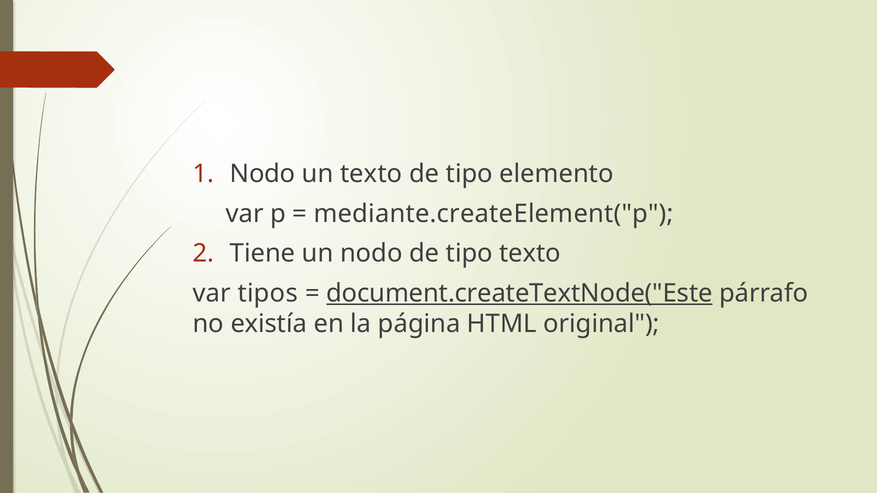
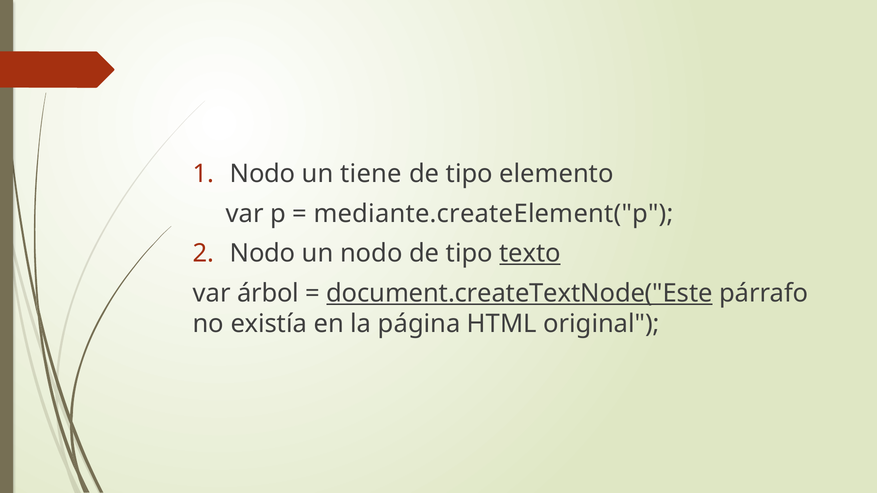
un texto: texto -> tiene (371, 174)
Tiene: Tiene -> Nodo (263, 254)
texto underline: none -> present (530, 254)
tipos: tipos -> árbol (268, 293)
